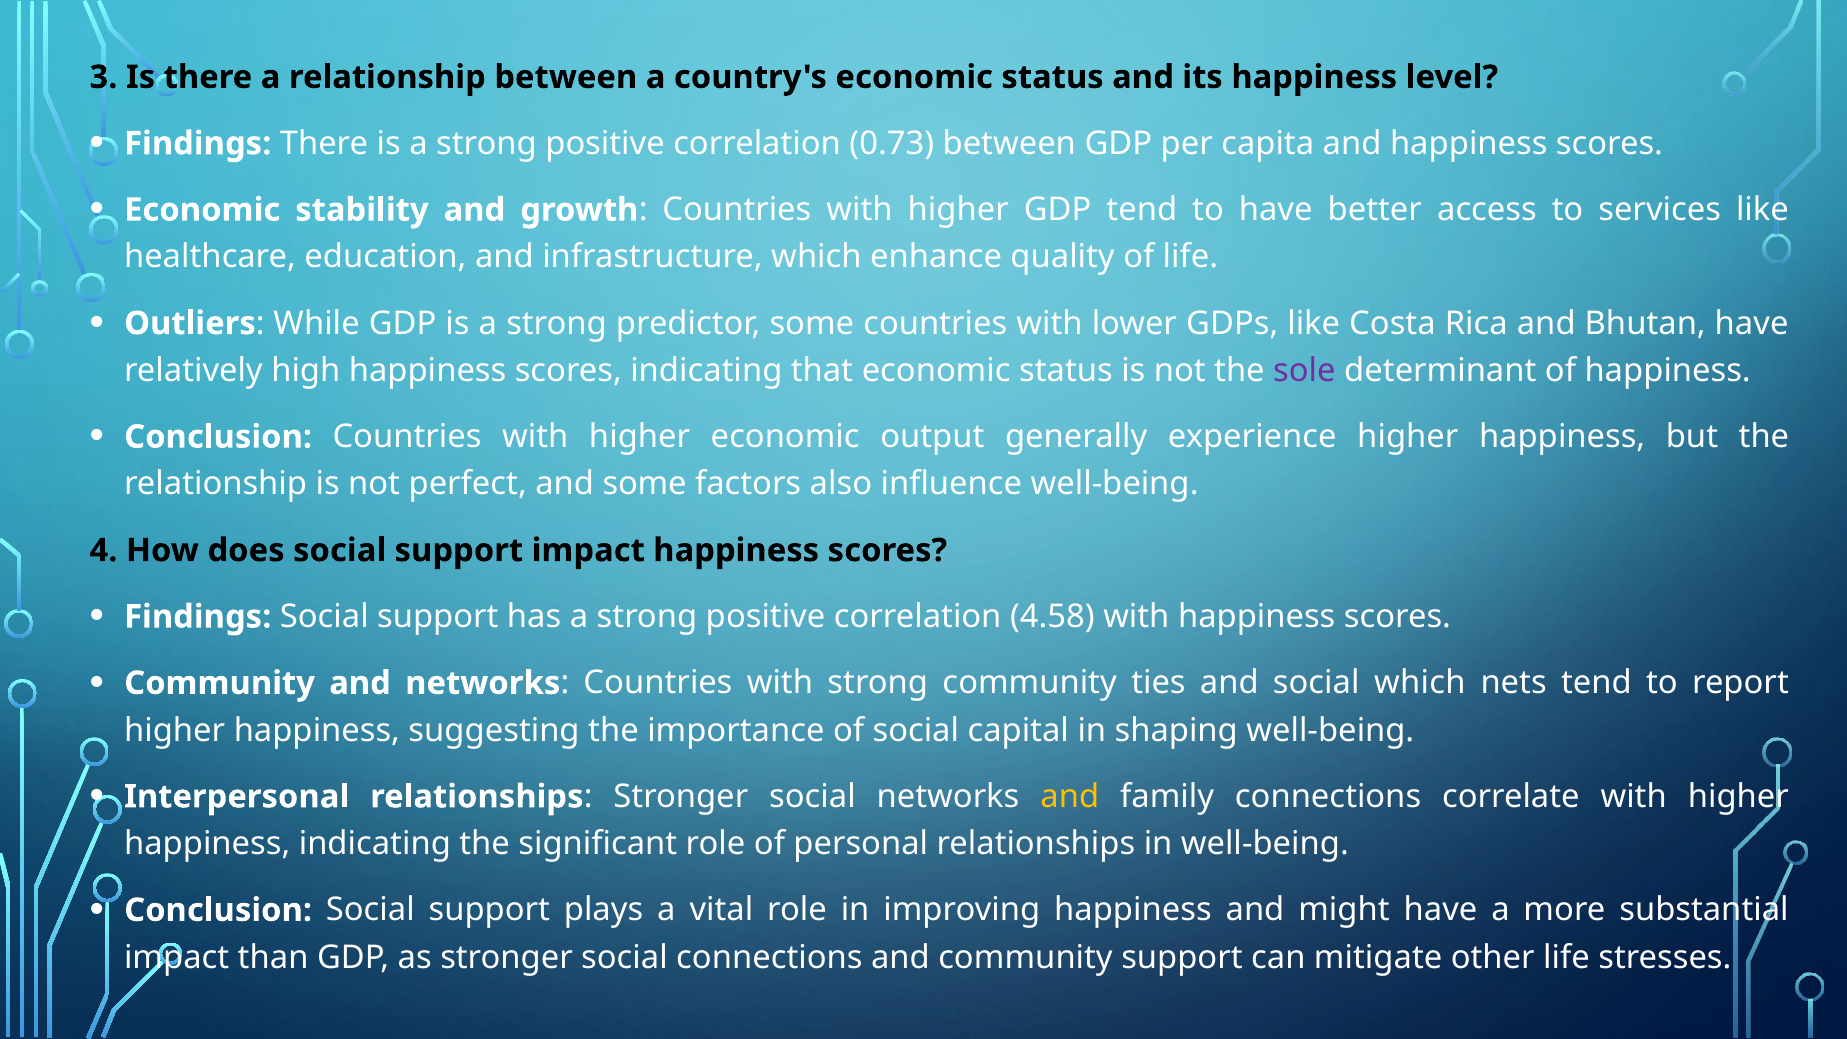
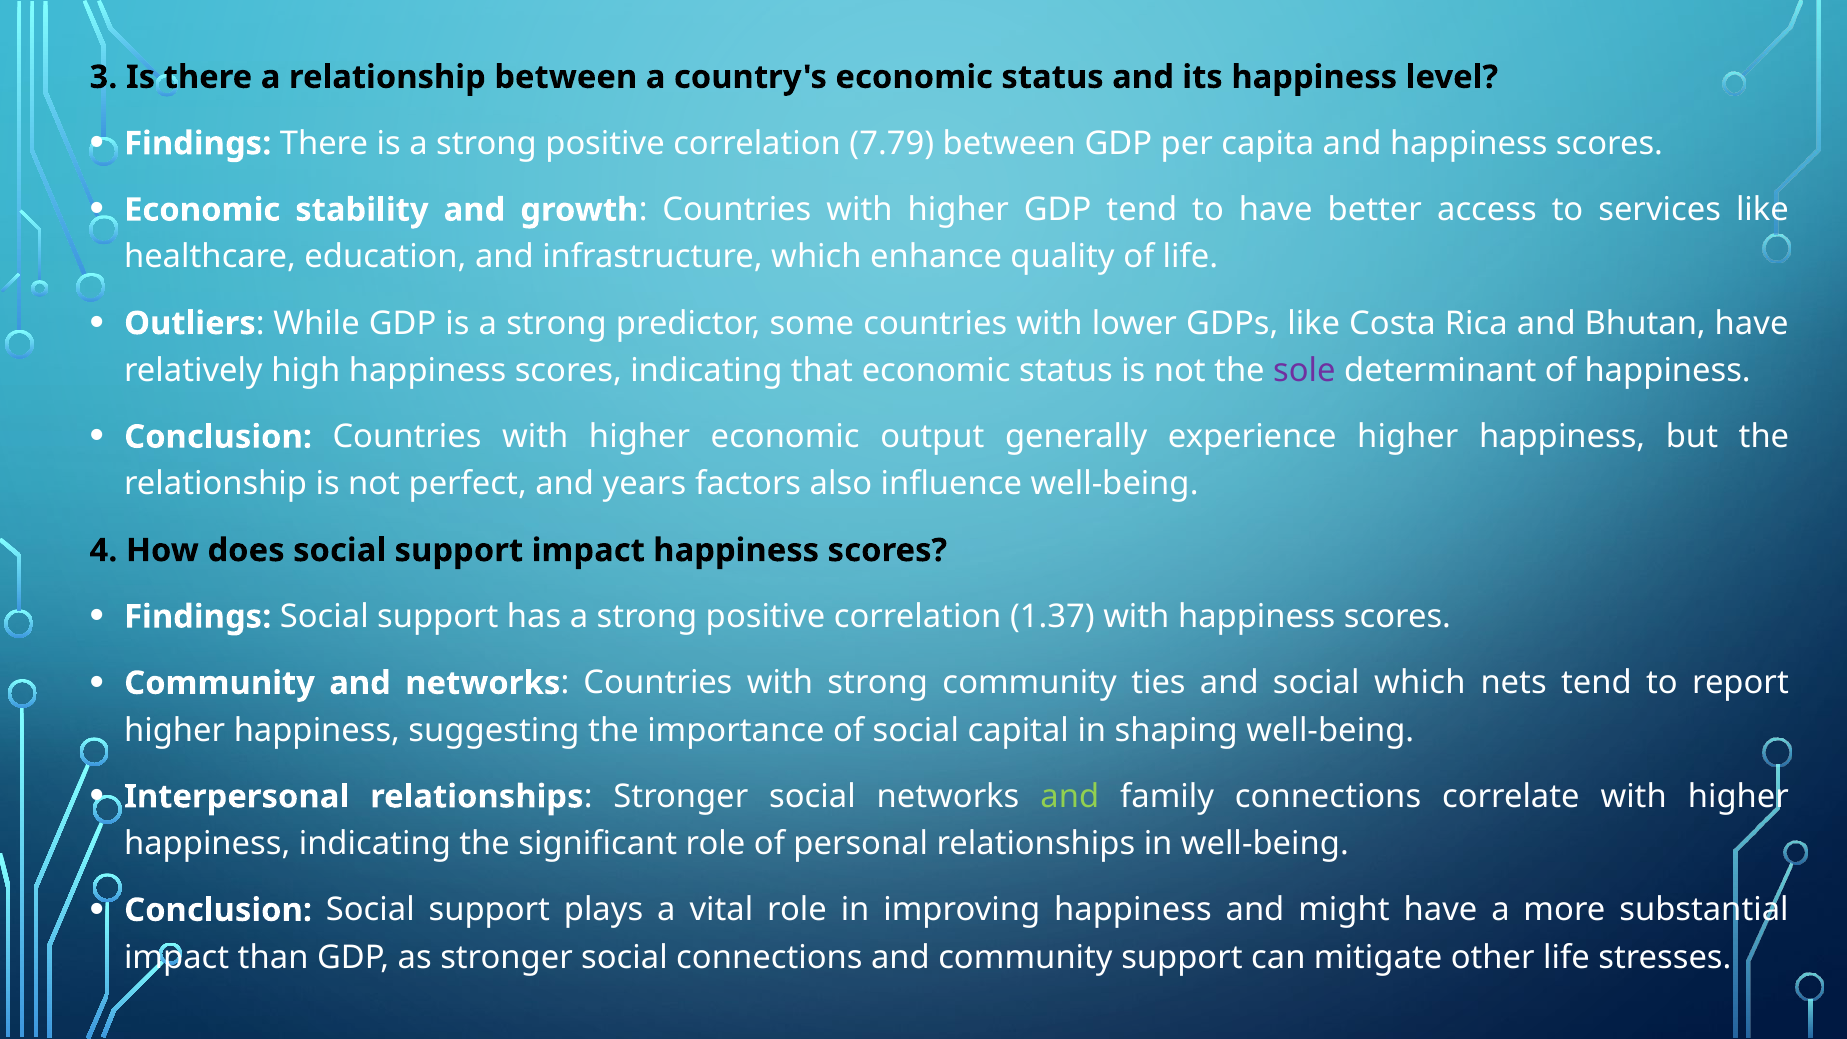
0.73: 0.73 -> 7.79 (892, 144)
and some: some -> years (644, 484)
4.58: 4.58 -> 1.37 (1052, 617)
and colour: yellow -> light green (1070, 797)
